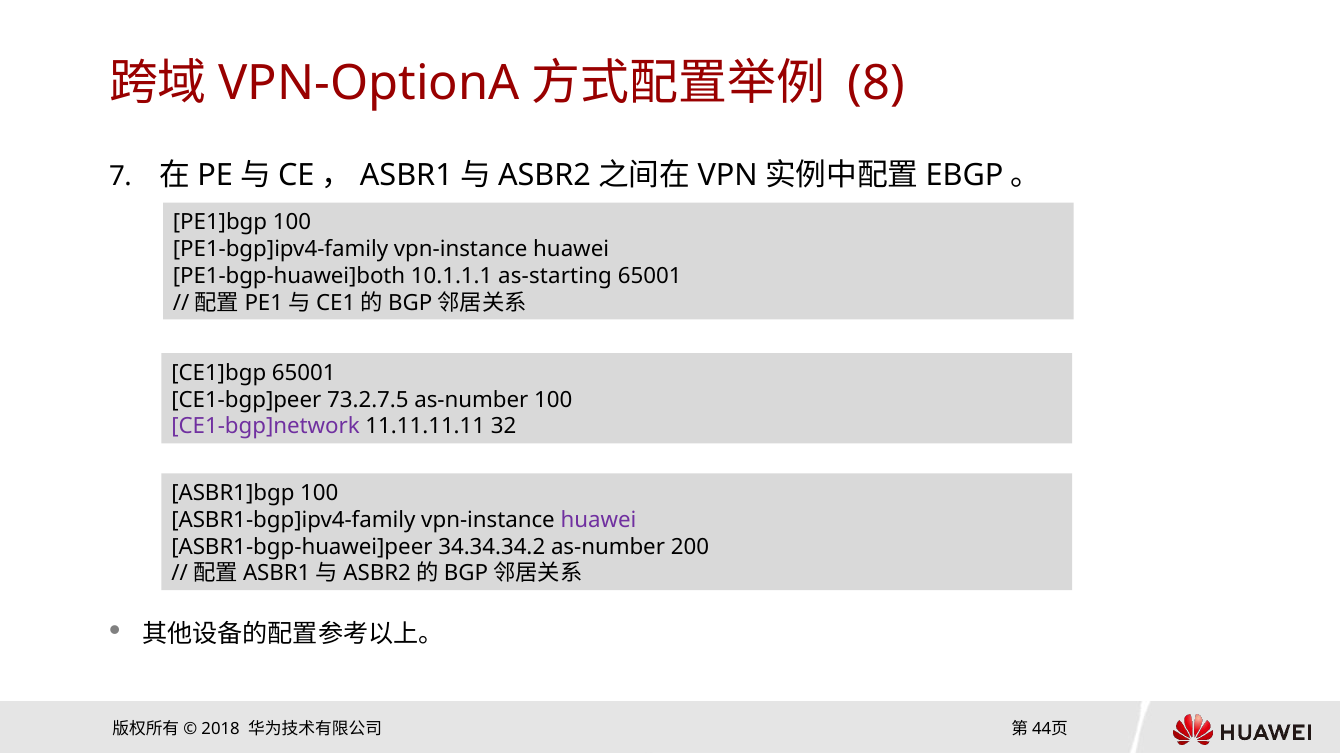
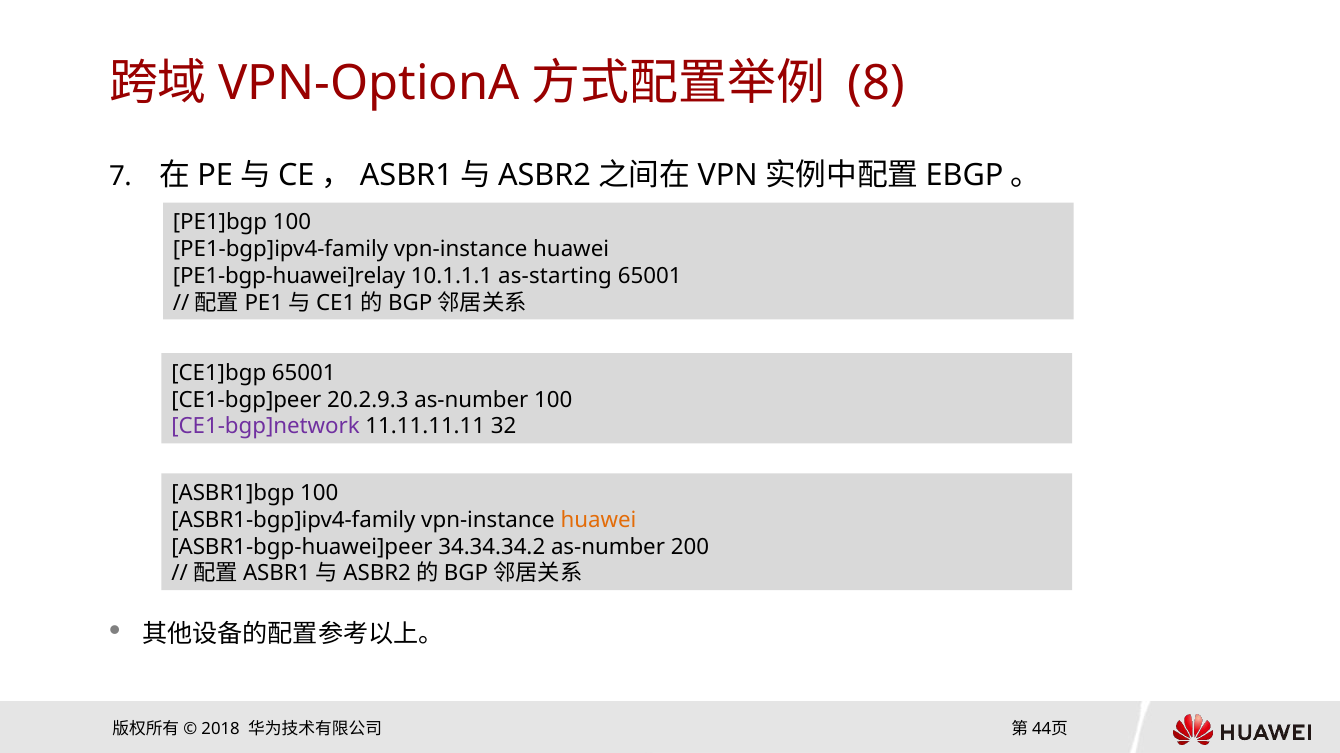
PE1-bgp-huawei]both: PE1-bgp-huawei]both -> PE1-bgp-huawei]relay (289, 276)
73.2.7.5: 73.2.7.5 -> 20.2.9.3 (368, 400)
huawei colour: purple -> orange (598, 520)
